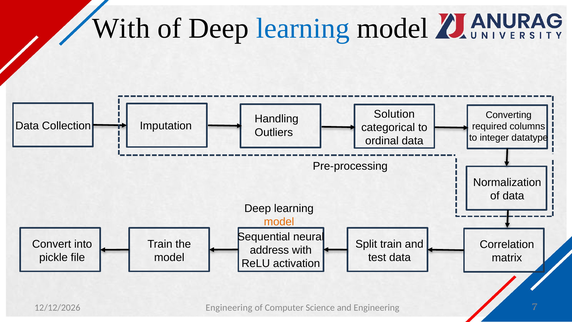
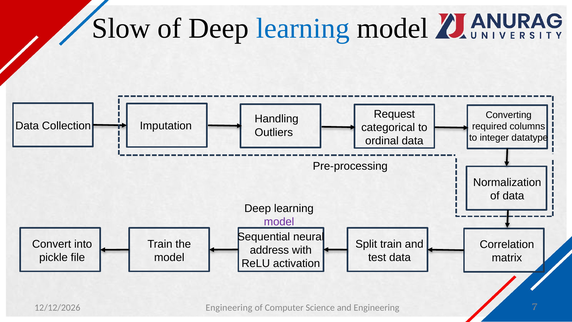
With: With -> Slow (121, 28)
Solution: Solution -> Request (394, 114)
model colour: orange -> purple (279, 222)
